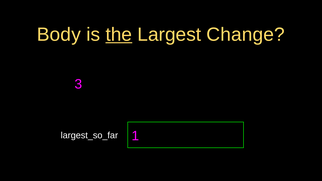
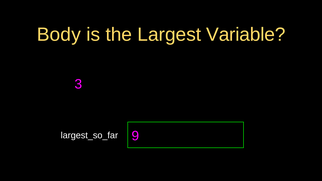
the underline: present -> none (119, 35)
Change: Change -> Variable (246, 35)
1: 1 -> 9 (135, 136)
